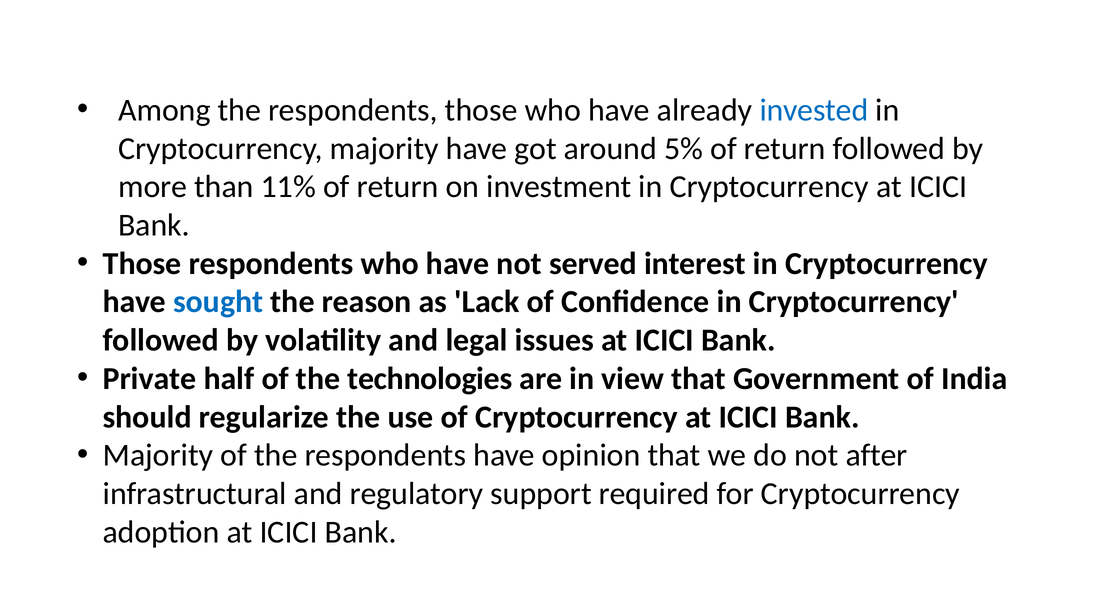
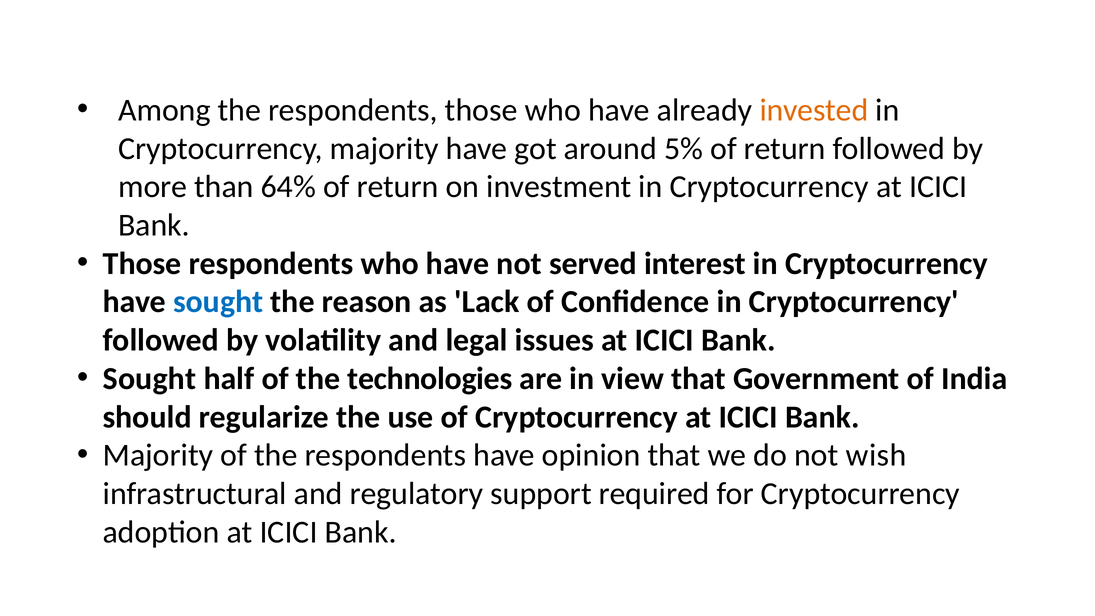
invested colour: blue -> orange (814, 110)
11%: 11% -> 64% (288, 187)
Private: Private -> Sought (150, 379)
after: after -> wish (876, 455)
